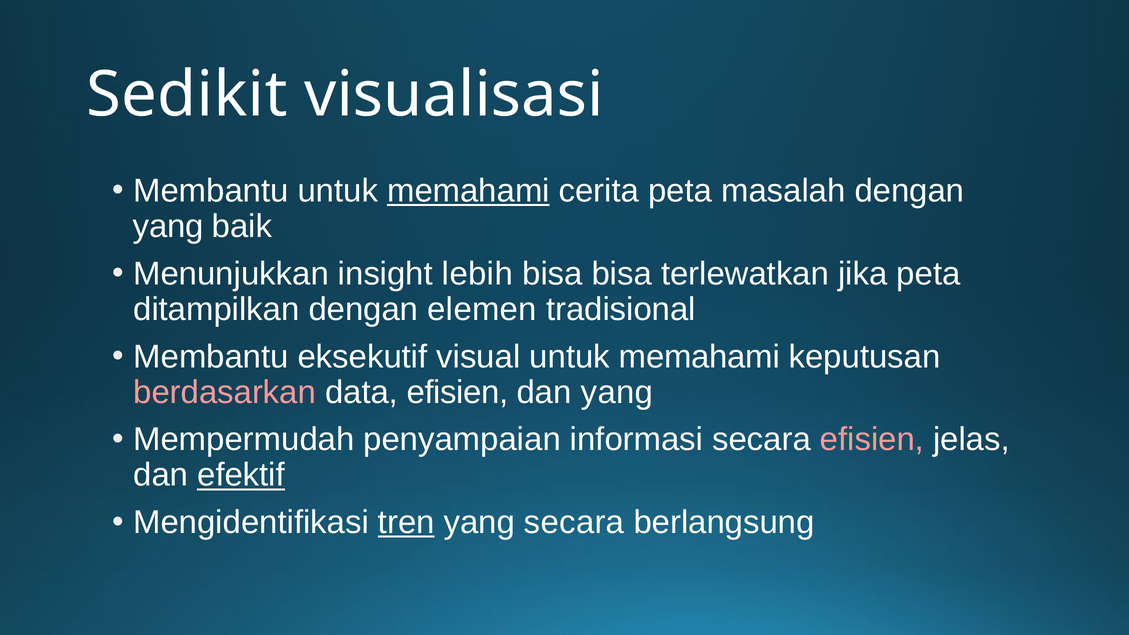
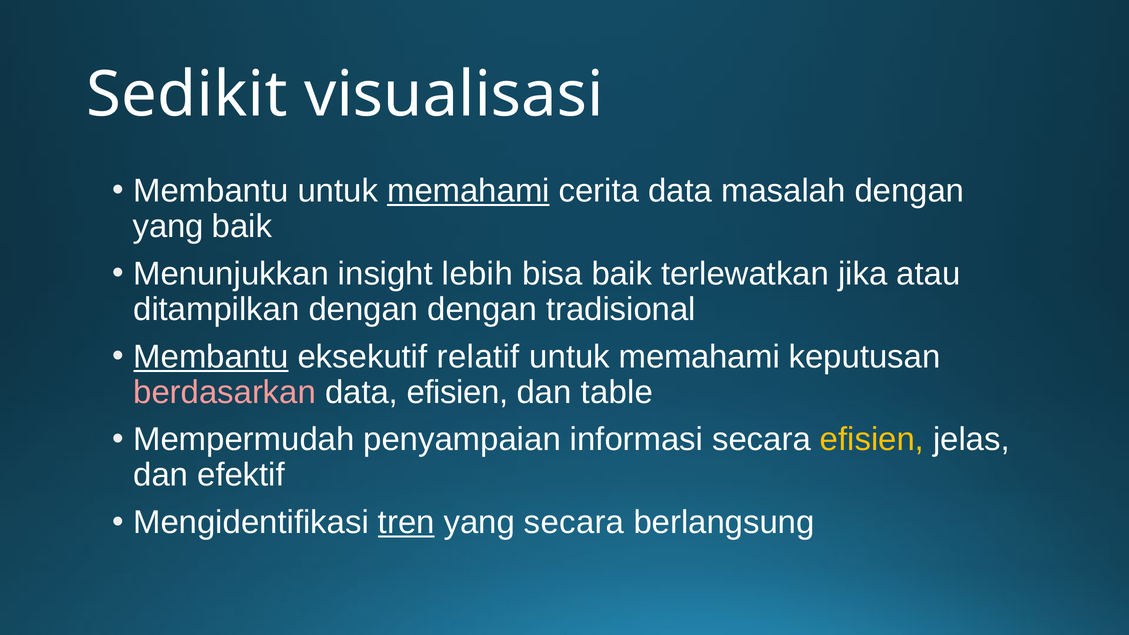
cerita peta: peta -> data (680, 191)
bisa bisa: bisa -> baik (622, 274)
jika peta: peta -> atau (928, 274)
dengan elemen: elemen -> dengan (482, 309)
Membantu underline: none -> present (211, 357)
visual: visual -> relatif (478, 357)
dan yang: yang -> table (617, 392)
efisien colour: pink -> yellow (872, 440)
efektif underline: present -> none (241, 475)
